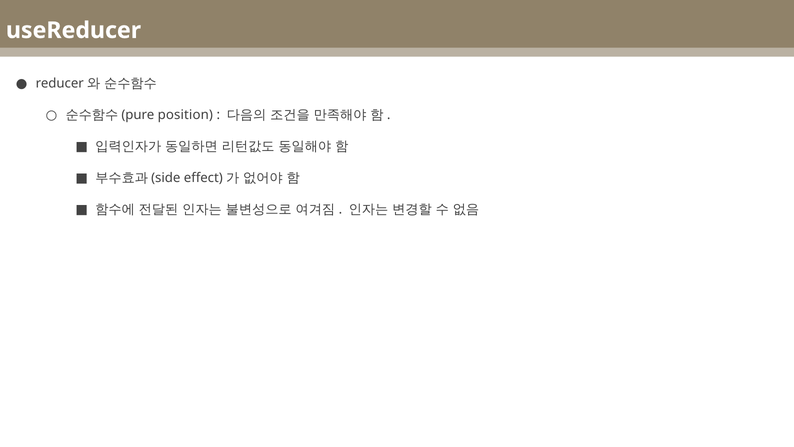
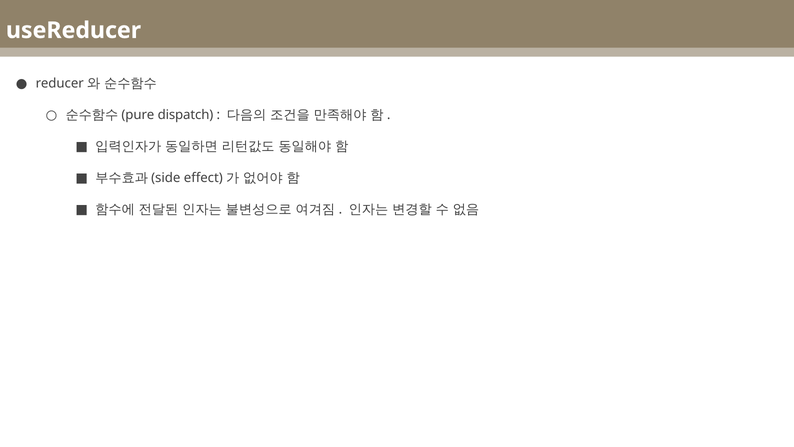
position: position -> dispatch (185, 115)
